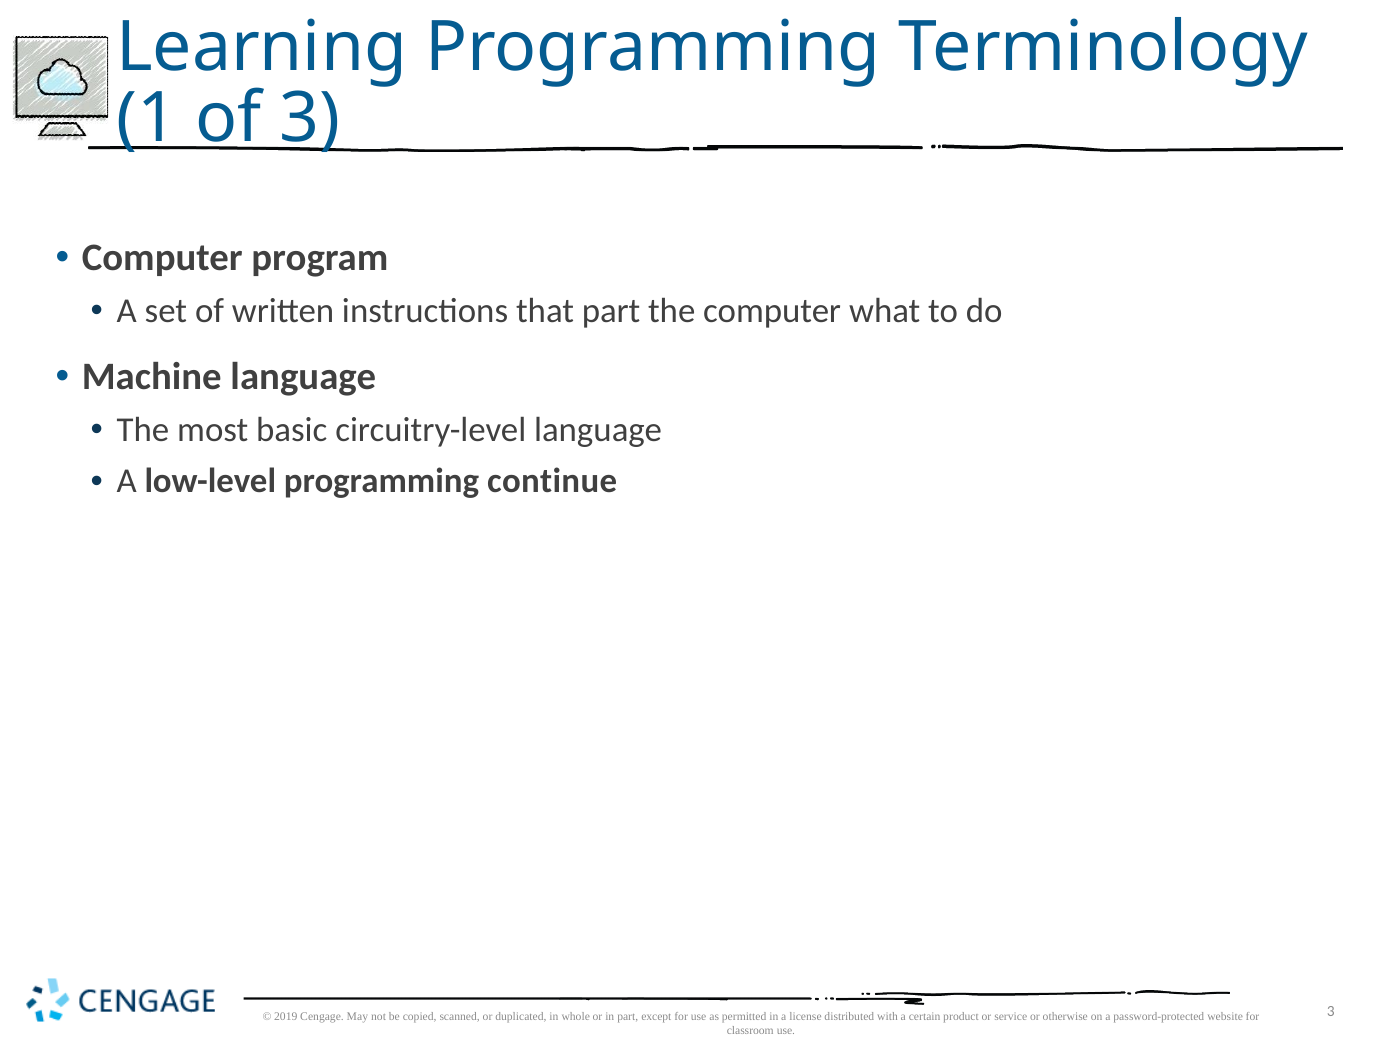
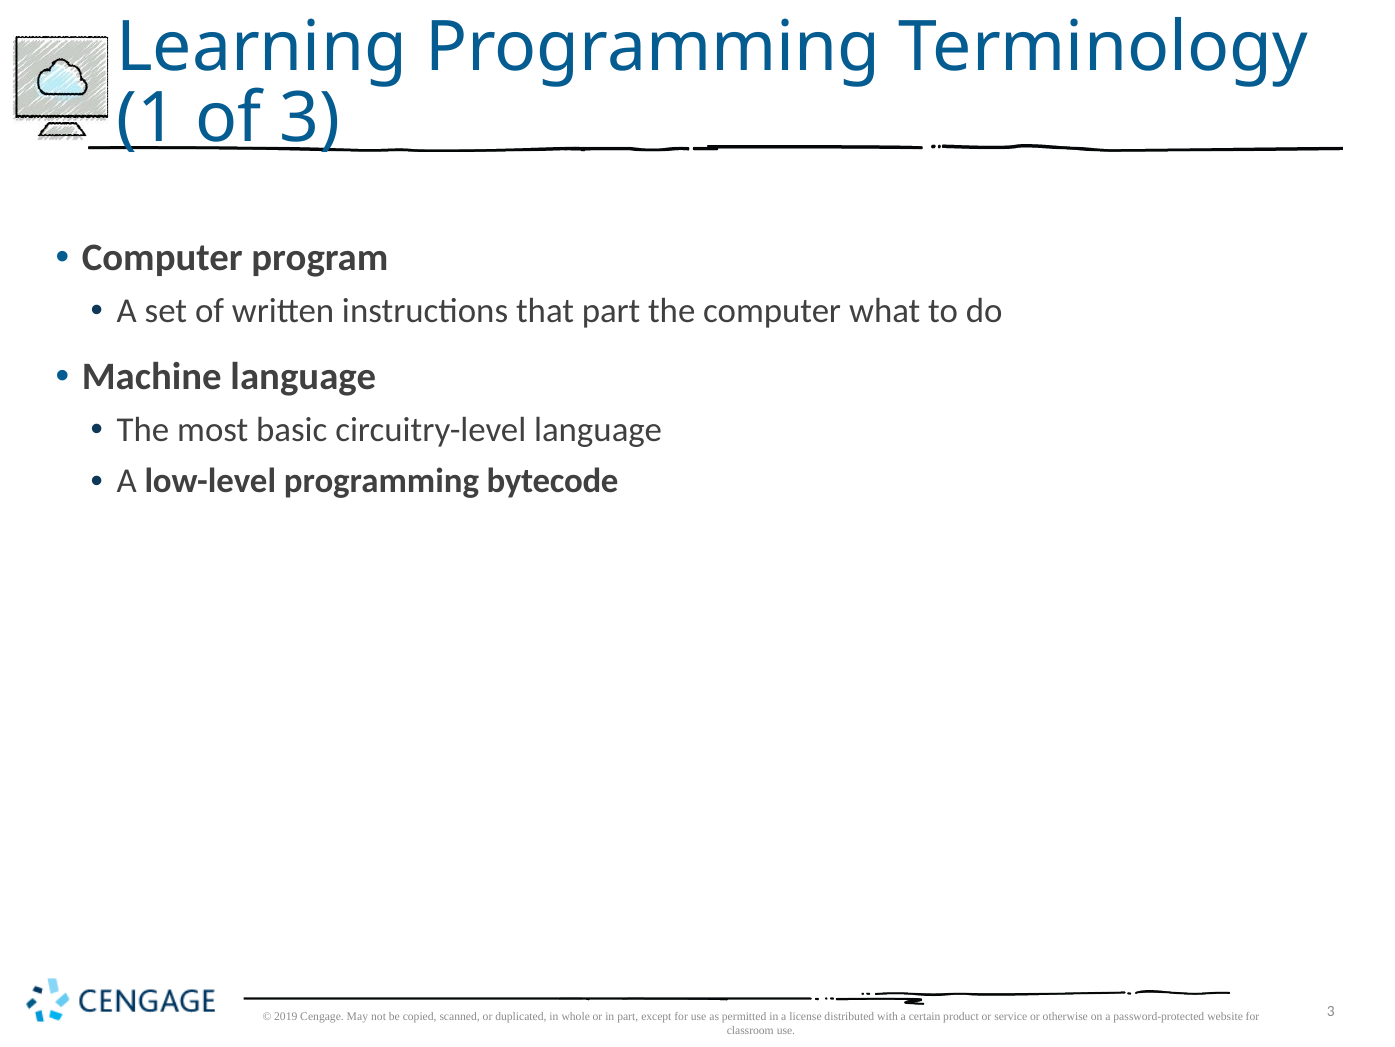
continue: continue -> bytecode (552, 481)
